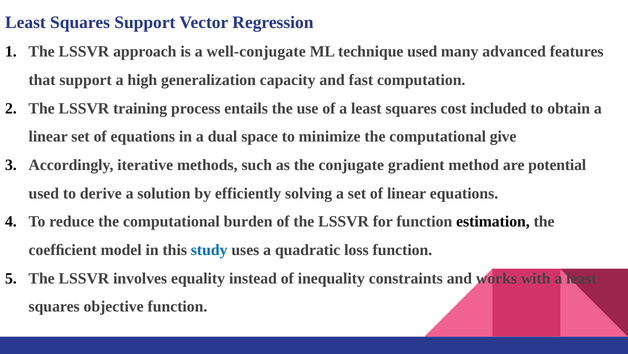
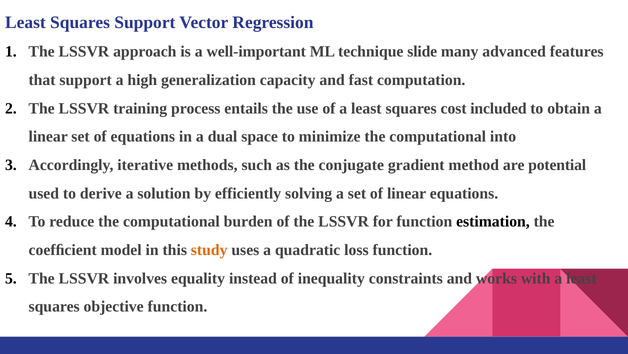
well-conjugate: well-conjugate -> well-important (256, 52)
technique used: used -> slide (422, 52)
give: give -> into (503, 136)
study colour: blue -> orange (209, 250)
